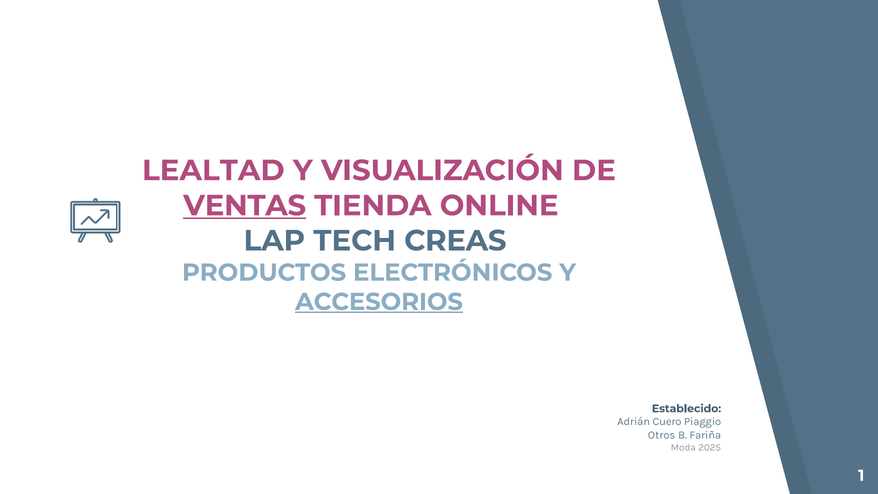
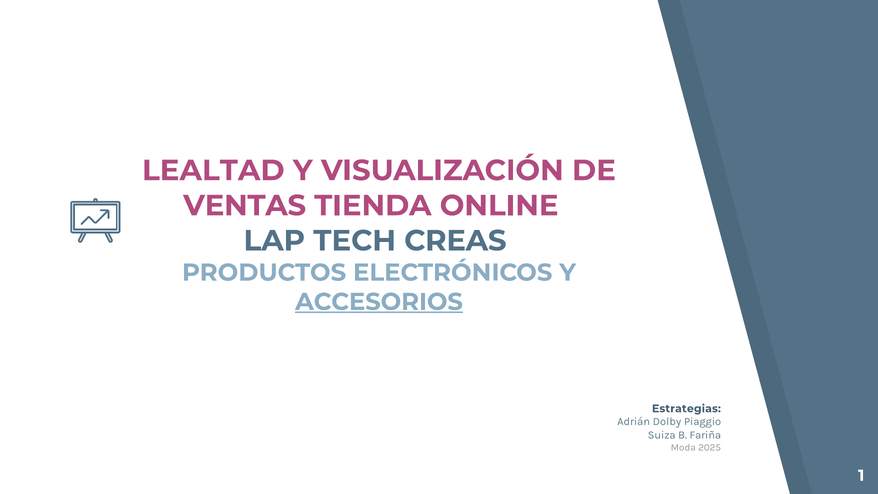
VENTAS underline: present -> none (245, 206)
Establecido: Establecido -> Estrategias (686, 409)
Cuero: Cuero -> Dolby (667, 422)
Otros: Otros -> Suiza (662, 435)
